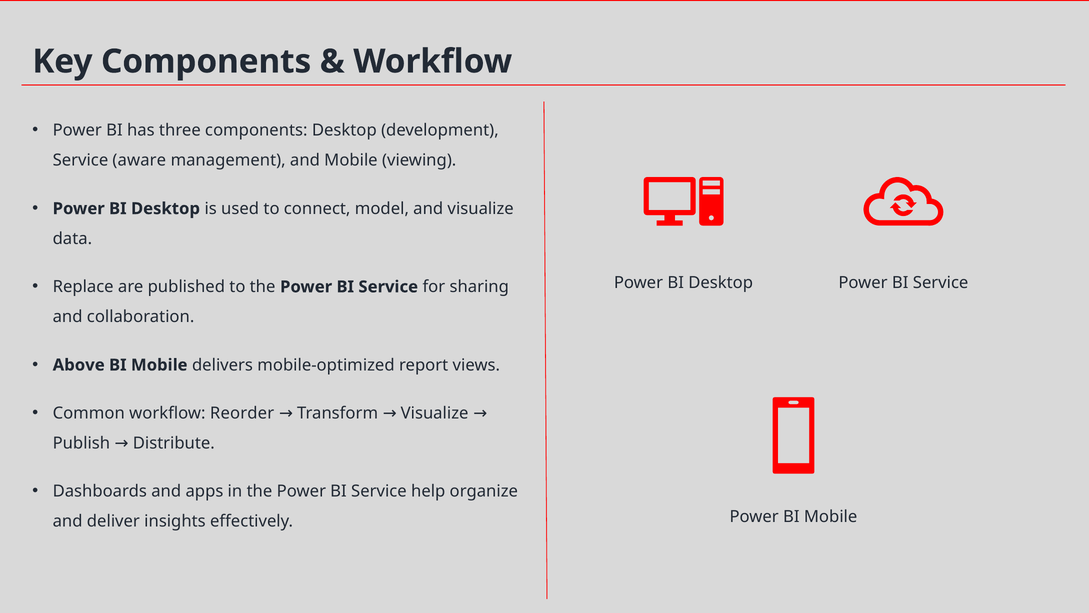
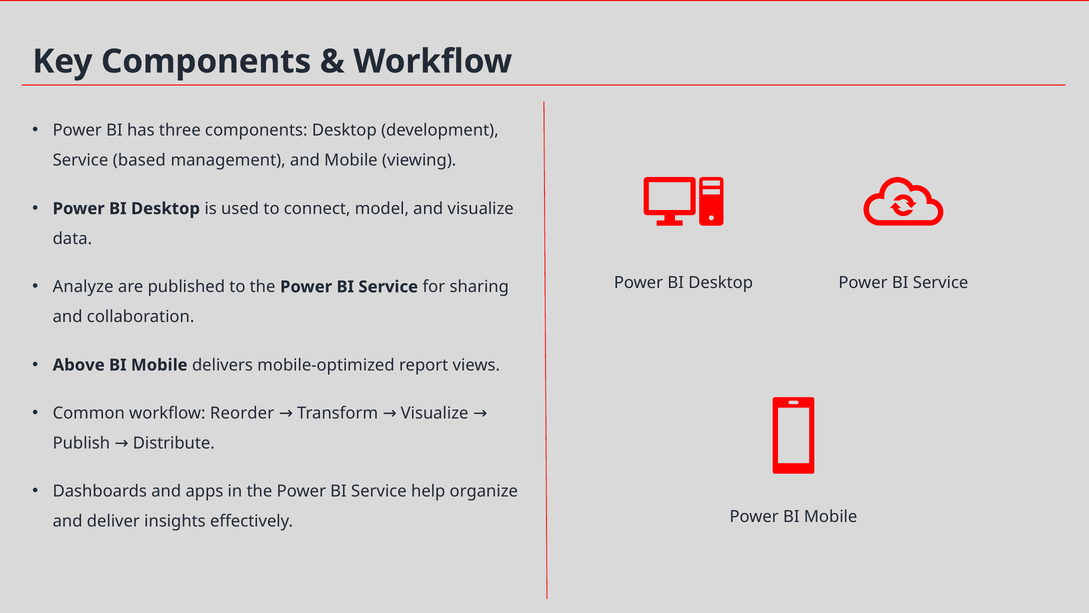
aware: aware -> based (139, 160)
Replace: Replace -> Analyze (83, 287)
